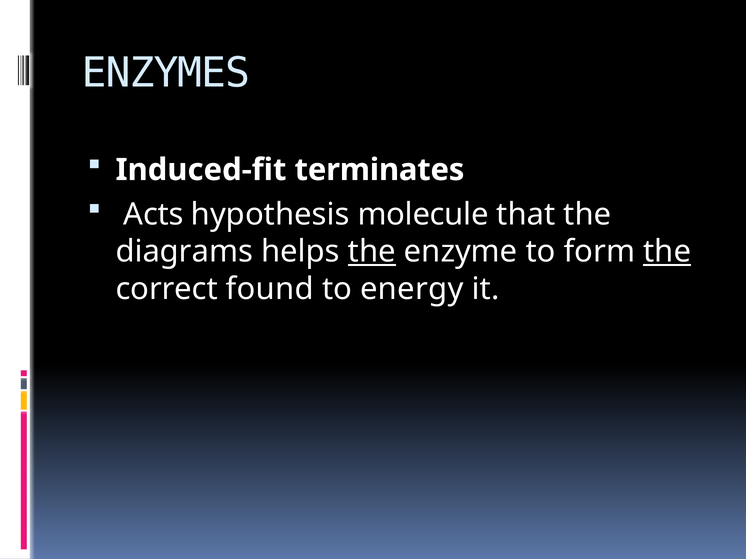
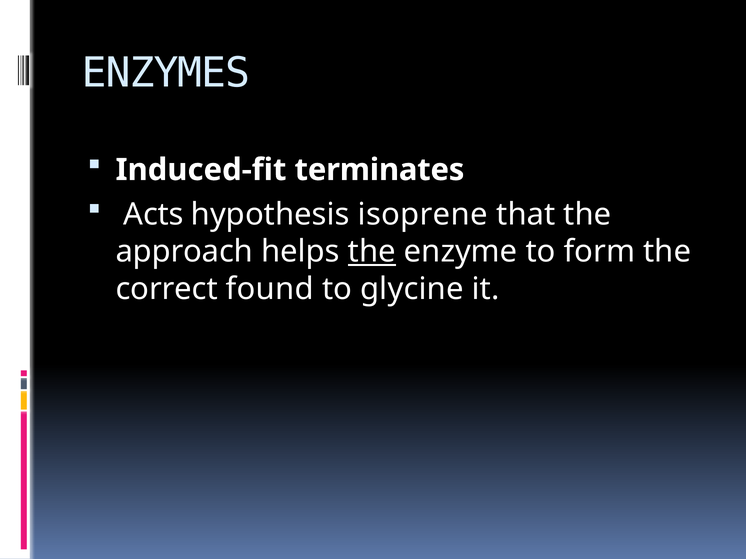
molecule: molecule -> isoprene (423, 215)
diagrams: diagrams -> approach (184, 252)
the underline: present -> none (667, 252)
energy: energy -> glycine (412, 289)
